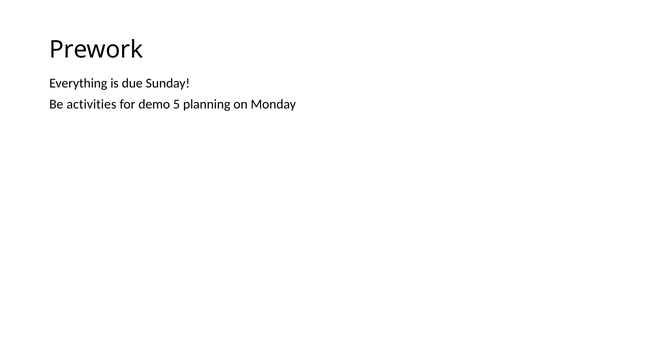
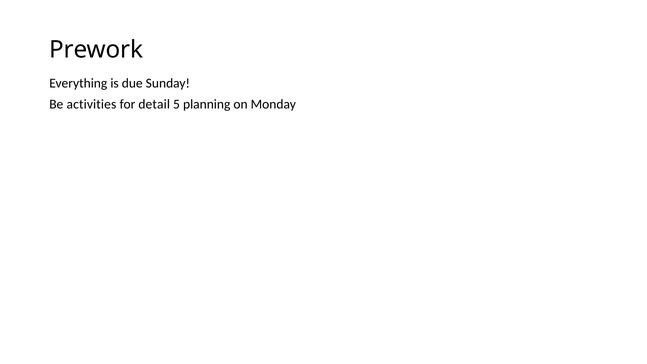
demo: demo -> detail (154, 104)
